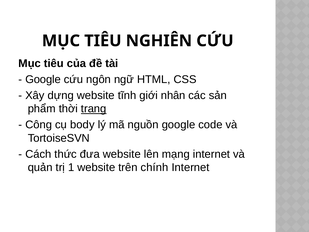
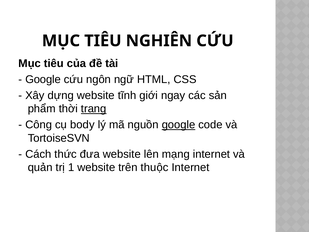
nhân: nhân -> ngay (173, 95)
google underline: none -> present (179, 125)
chính: chính -> thuộc (155, 167)
